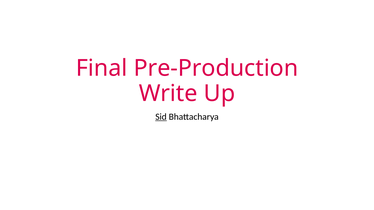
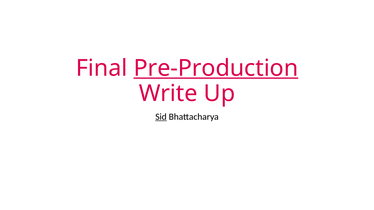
Pre-Production underline: none -> present (216, 68)
